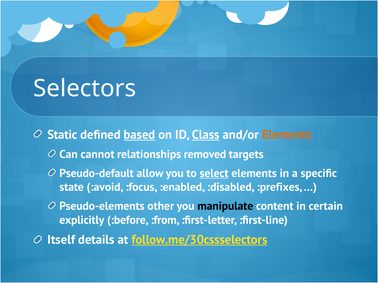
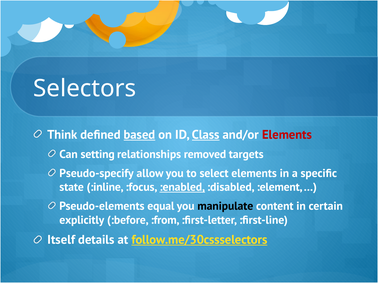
Static: Static -> Think (62, 135)
Elements colour: orange -> red (287, 135)
cannot: cannot -> setting (98, 155)
Pseudo-default: Pseudo-default -> Pseudo-specify (97, 174)
select underline: present -> none (214, 174)
:avoid: :avoid -> :inline (105, 187)
:enabled underline: none -> present (182, 187)
:prefixes: :prefixes -> :element (280, 187)
other: other -> equal (161, 207)
